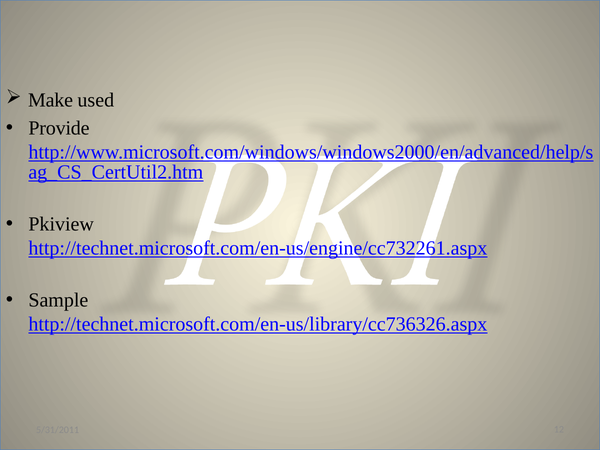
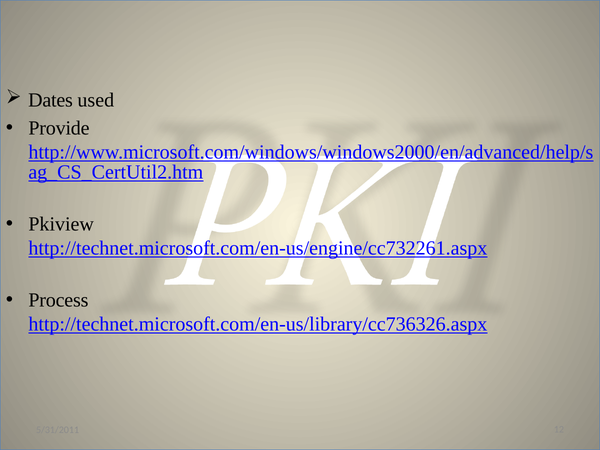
Make: Make -> Dates (51, 100)
Sample: Sample -> Process (58, 300)
